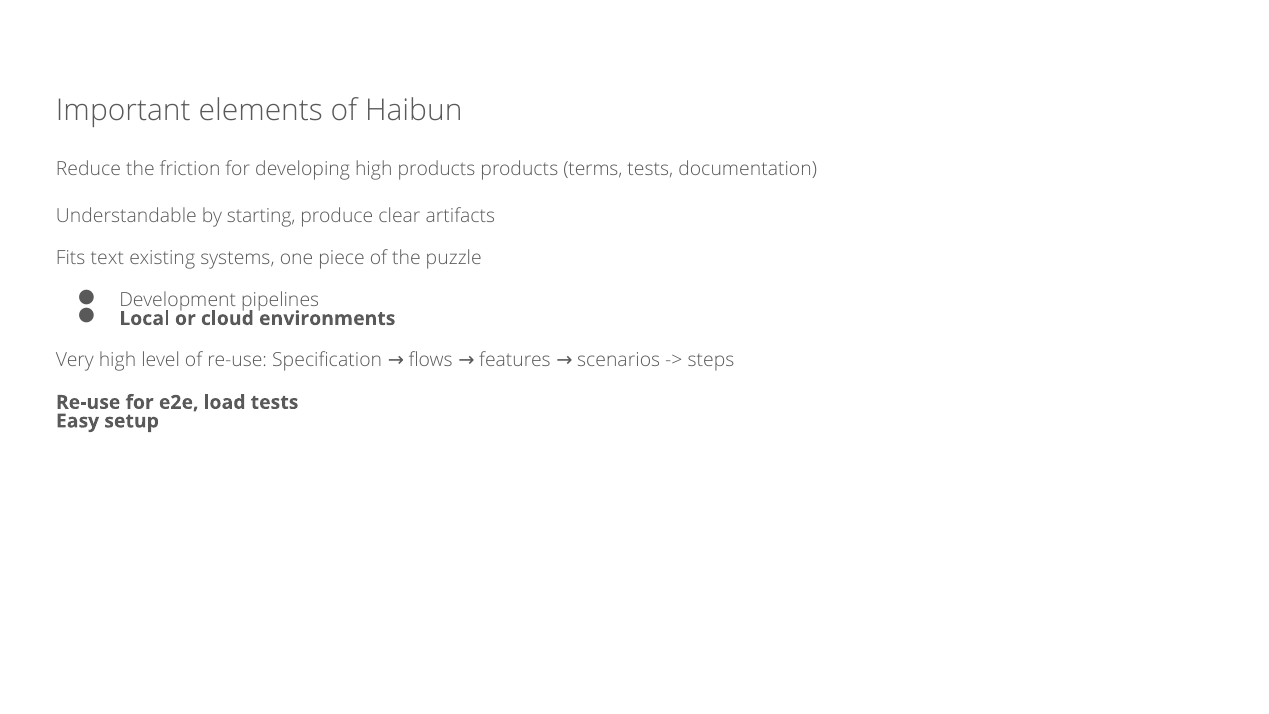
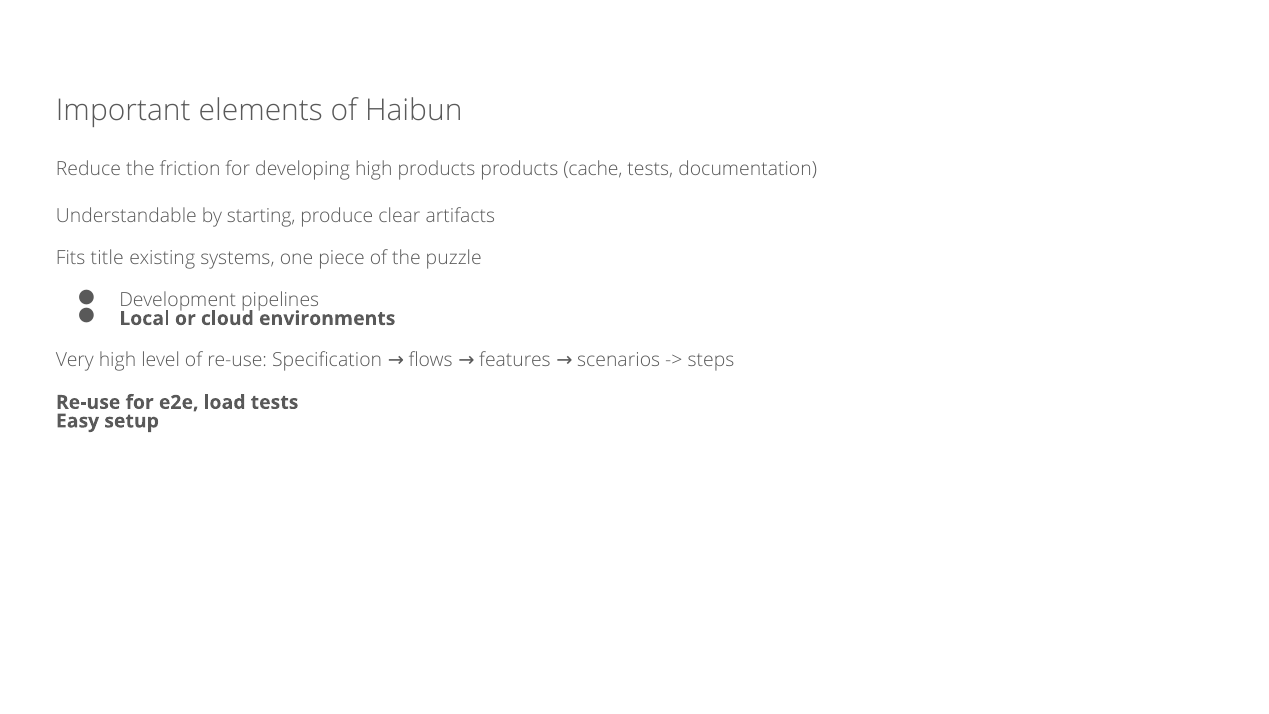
terms: terms -> cache (593, 169)
text: text -> title (107, 258)
